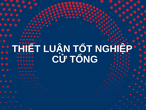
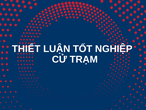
TỔNG: TỔNG -> TRẠM (84, 59)
